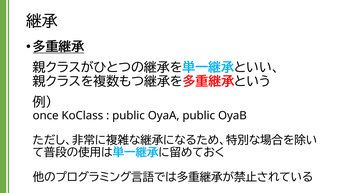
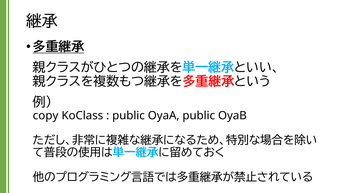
once: once -> copy (46, 116)
